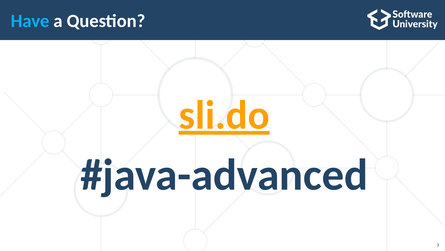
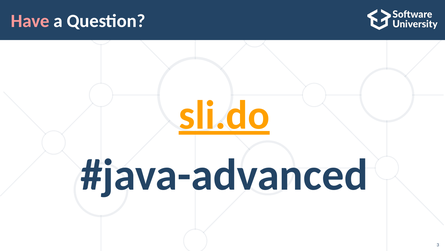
Have colour: light blue -> pink (30, 21)
